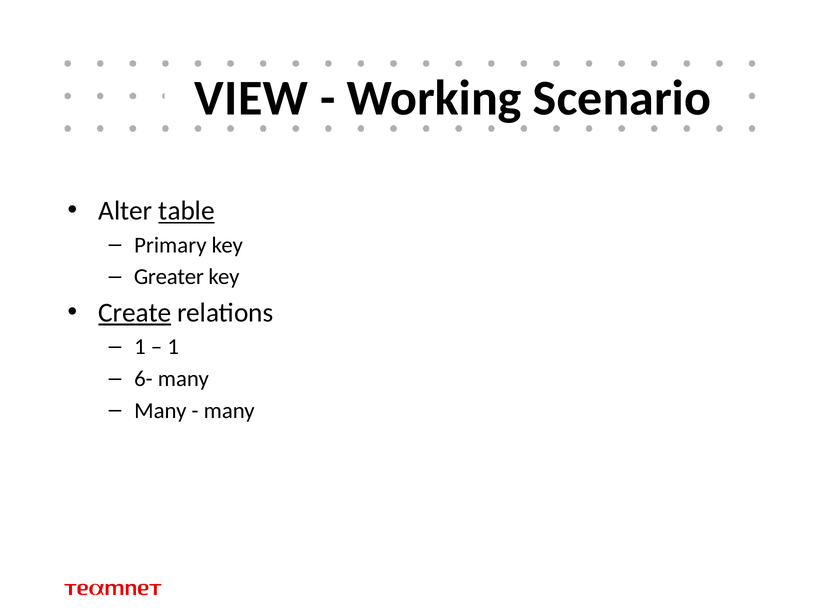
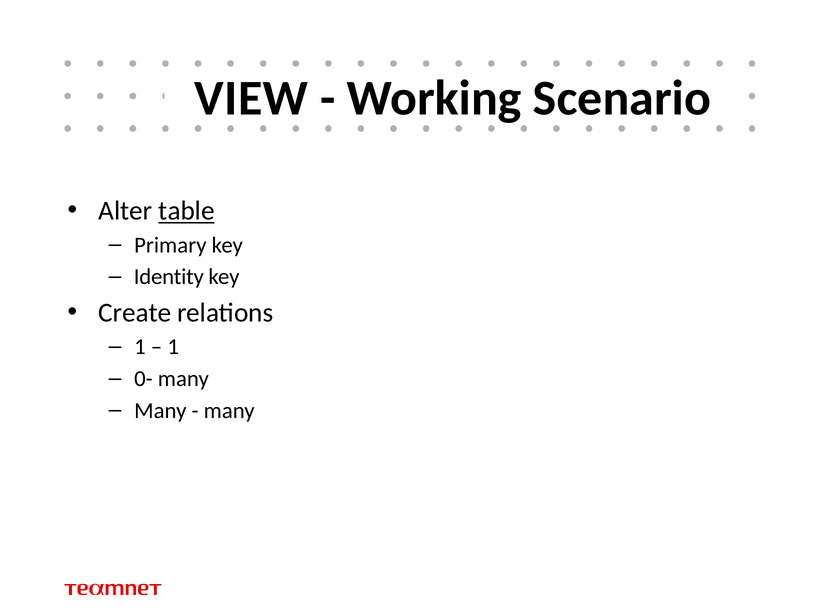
Greater: Greater -> Identity (169, 277)
Create underline: present -> none (135, 313)
6-: 6- -> 0- (143, 379)
